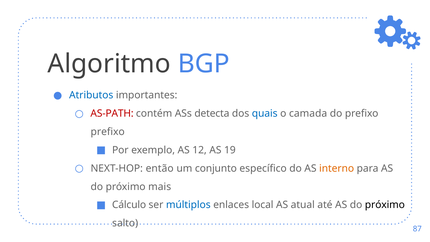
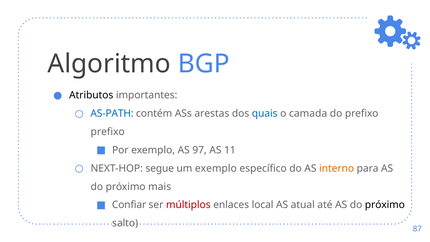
Atributos colour: blue -> black (91, 95)
AS-PATH colour: red -> blue (112, 113)
detecta: detecta -> arestas (212, 113)
12: 12 -> 97 (200, 150)
19: 19 -> 11 (230, 150)
então: então -> segue (160, 168)
um conjunto: conjunto -> exemplo (216, 168)
Cálculo: Cálculo -> Confiar (129, 205)
múltiplos colour: blue -> red (188, 205)
